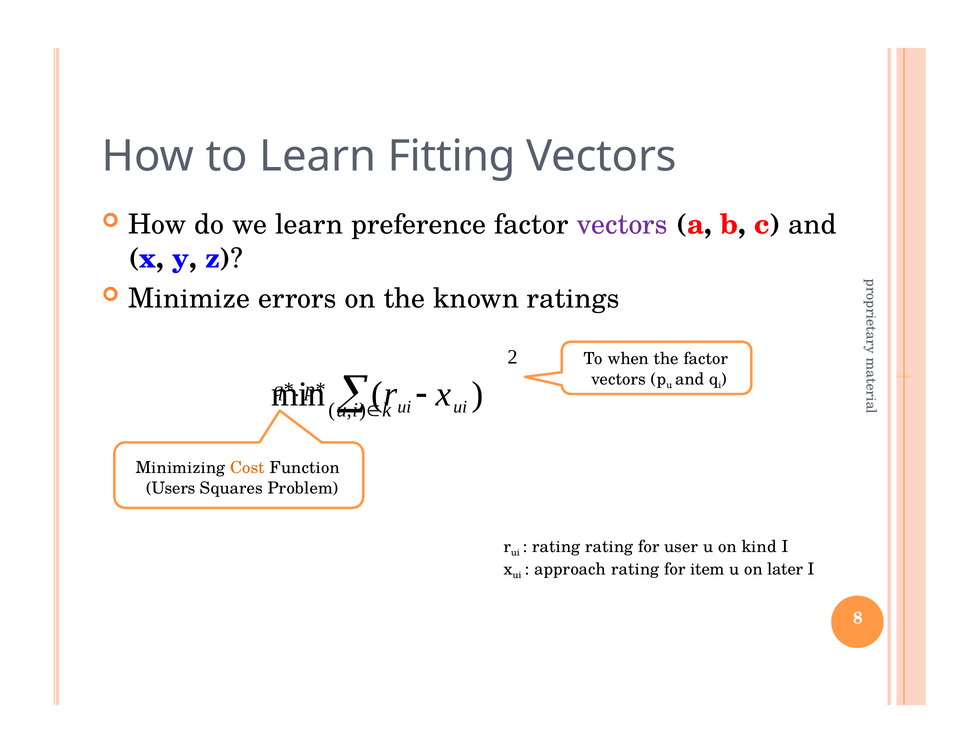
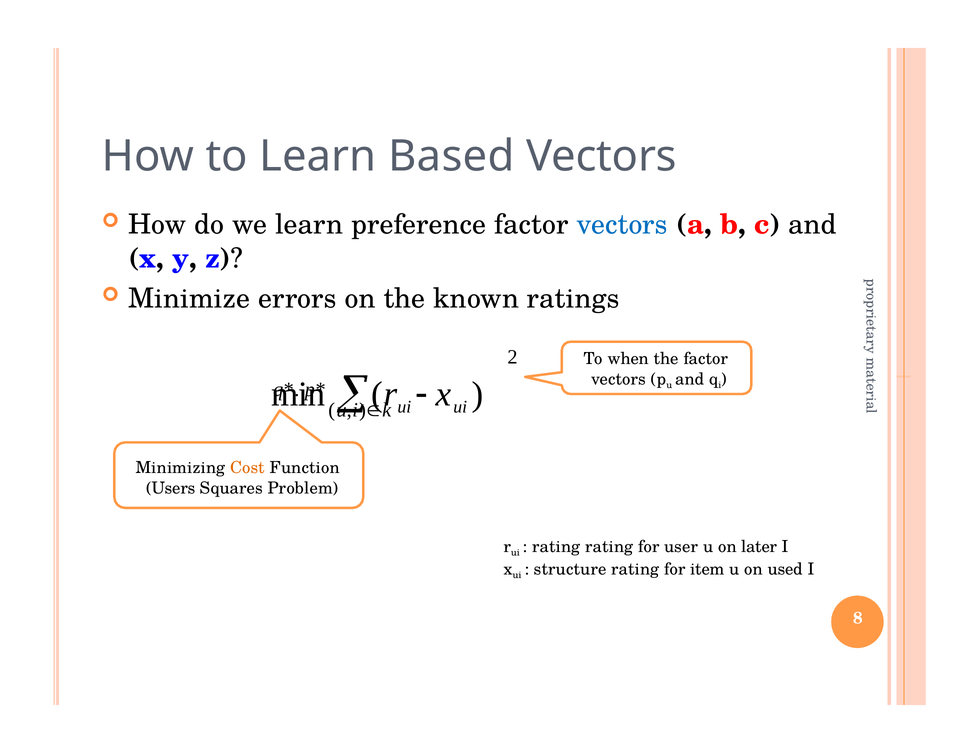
Fitting: Fitting -> Based (451, 156)
vectors colour: purple -> blue (622, 225)
kind: kind -> later (759, 547)
approach: approach -> structure (570, 570)
later: later -> used (785, 570)
